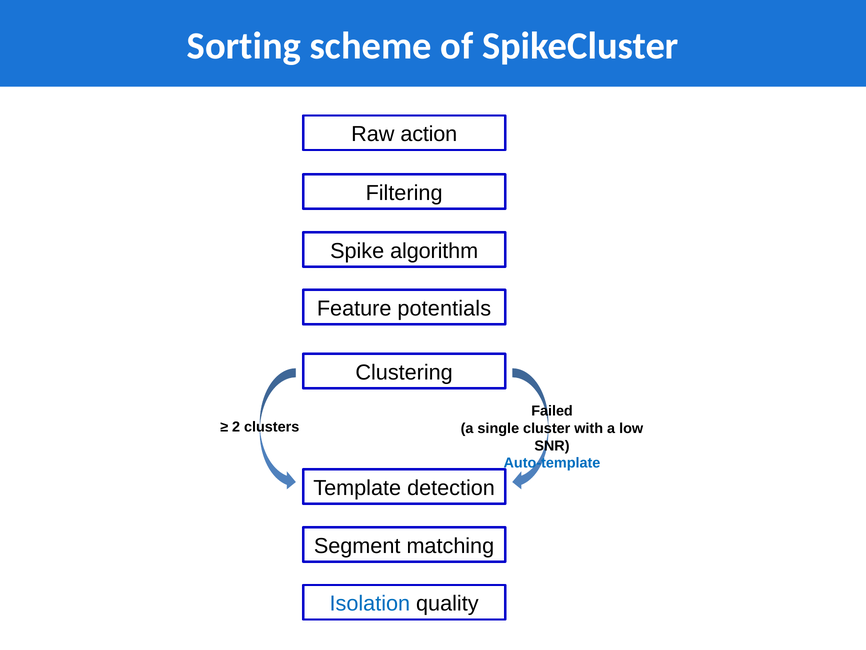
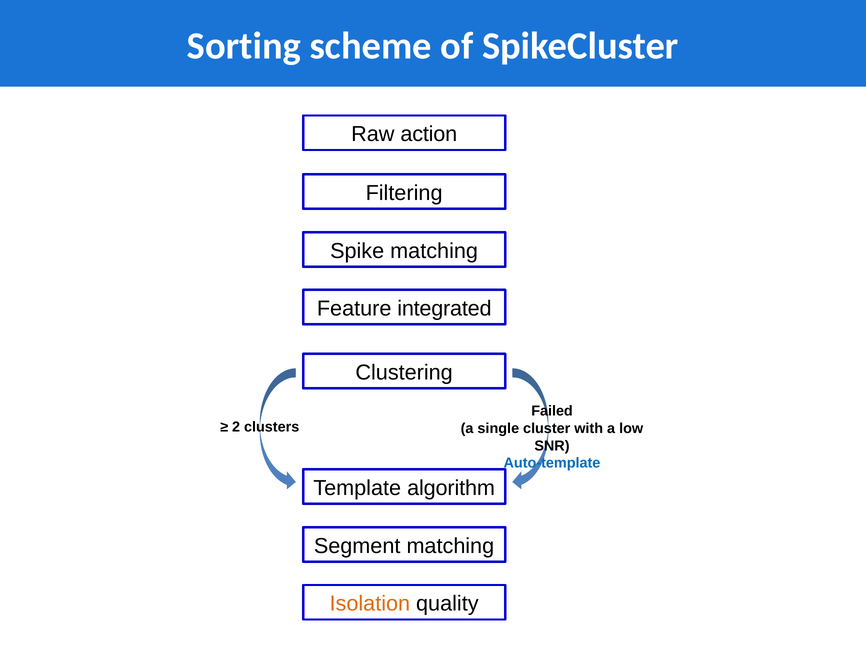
Spike algorithm: algorithm -> matching (434, 251)
potentials: potentials -> integrated (444, 309)
detection: detection -> algorithm (451, 488)
Isolation colour: blue -> orange (370, 603)
